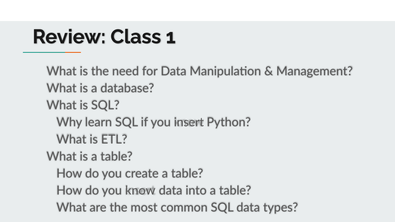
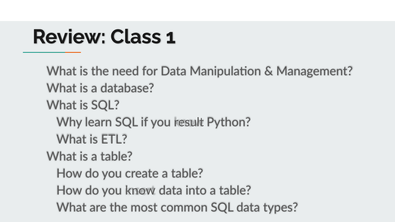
insert: insert -> result (189, 123)
